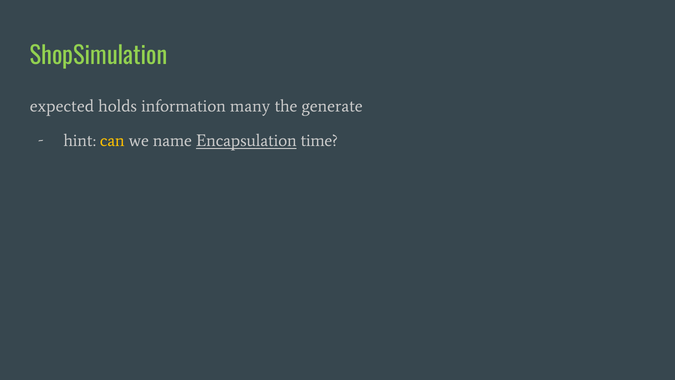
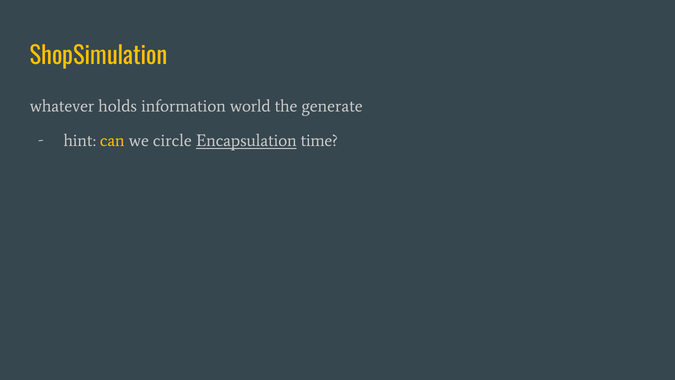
ShopSimulation colour: light green -> yellow (99, 56)
expected: expected -> whatever (62, 106)
many: many -> world (250, 106)
name: name -> circle (172, 141)
